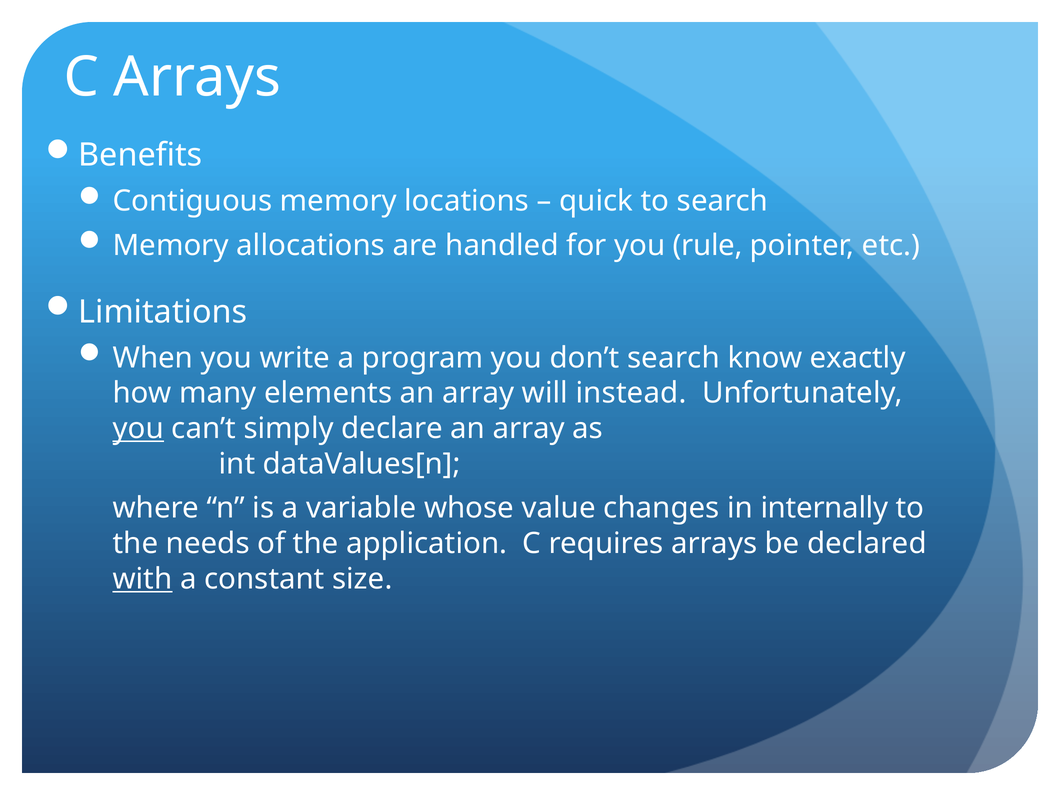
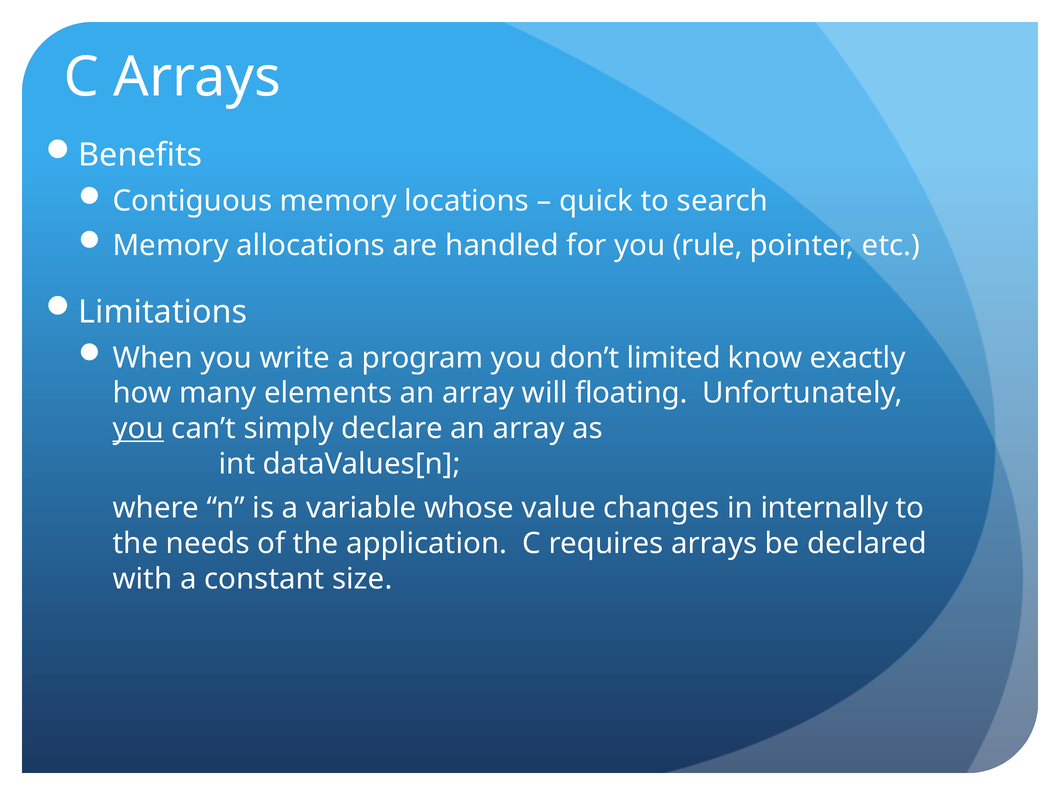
don’t search: search -> limited (674, 358)
instead: instead -> floating (631, 393)
with underline: present -> none (143, 579)
